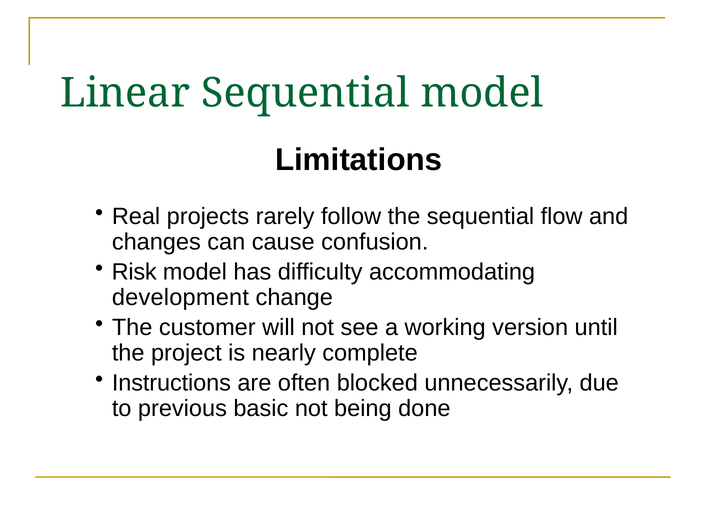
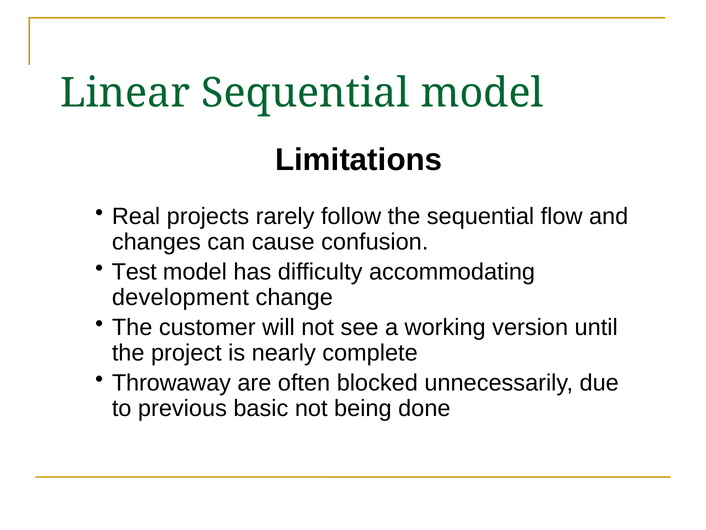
Risk: Risk -> Test (134, 272)
Instructions: Instructions -> Throwaway (171, 383)
